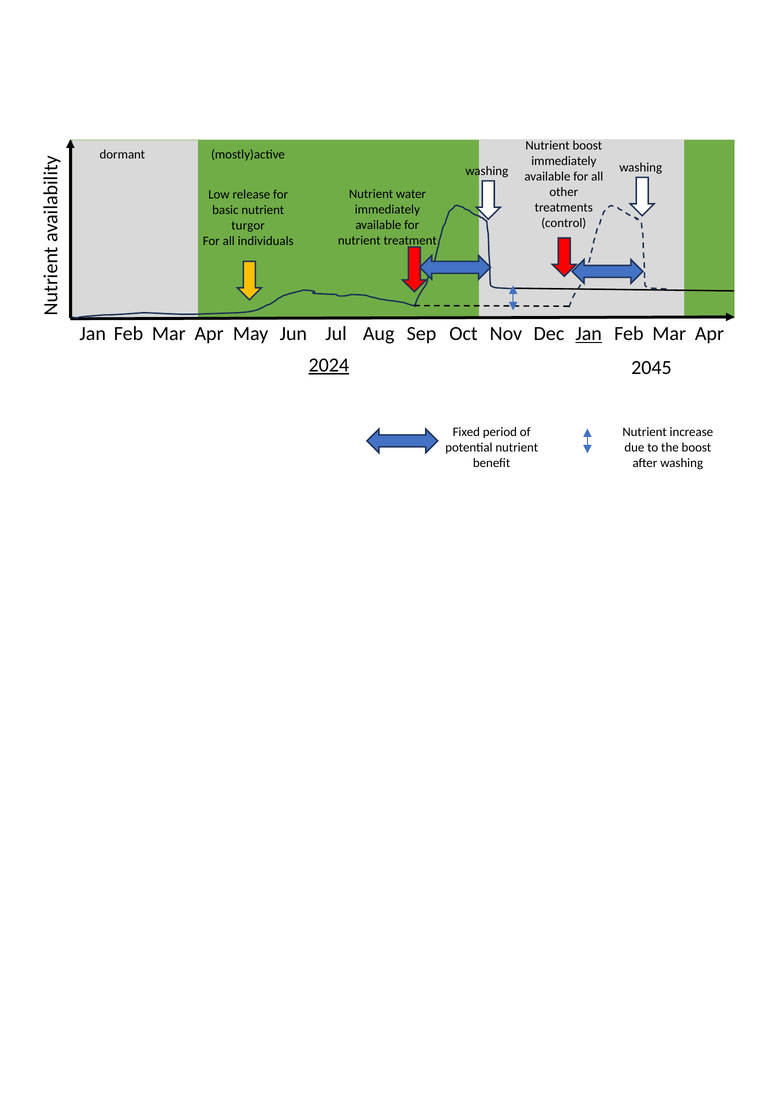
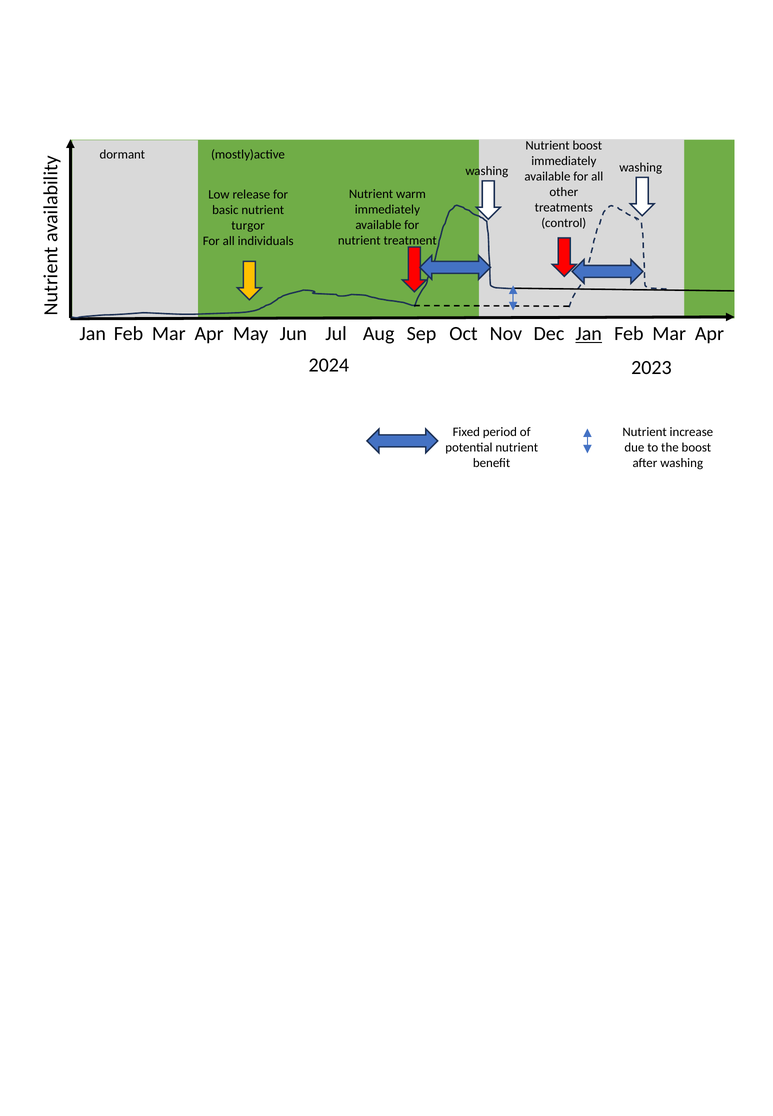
water: water -> warm (411, 194)
2024 underline: present -> none (329, 365)
2045: 2045 -> 2023 (651, 368)
